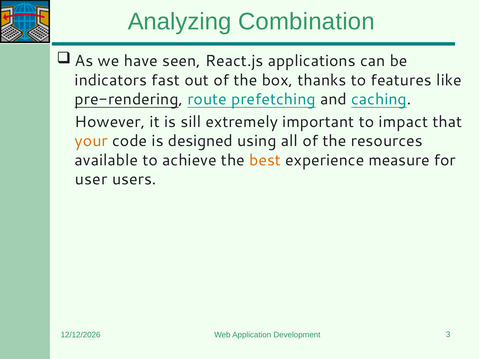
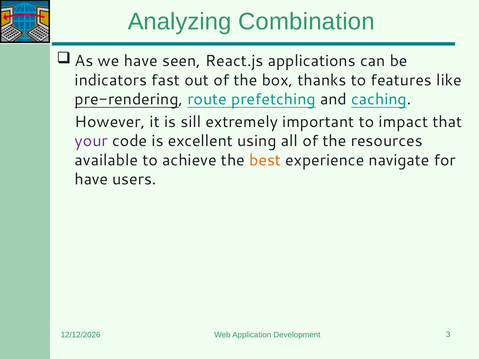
your colour: orange -> purple (91, 141)
designed: designed -> excellent (200, 141)
measure: measure -> navigate (399, 160)
user: user -> have (91, 179)
